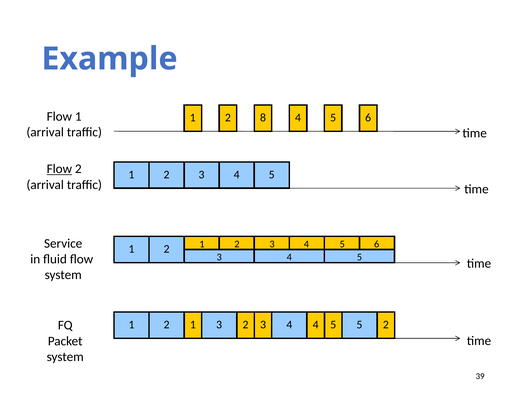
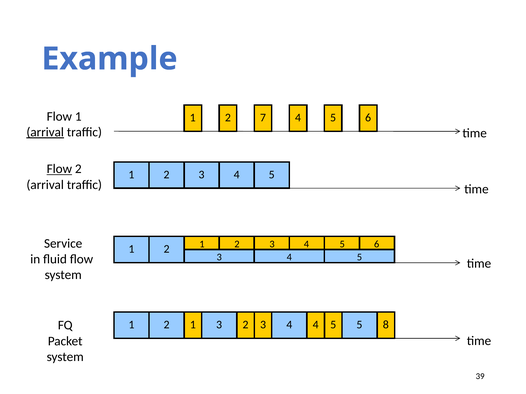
8: 8 -> 7 (263, 118)
arrival underline: none -> present (45, 132)
5 2: 2 -> 8 (386, 325)
